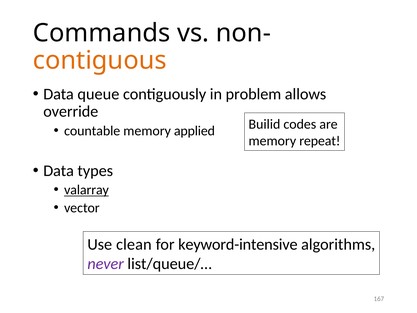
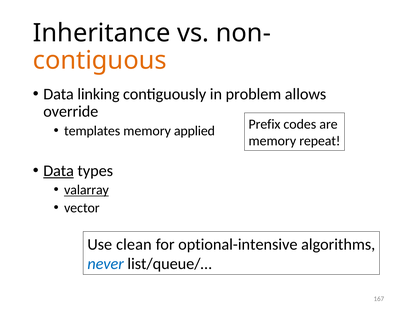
Commands: Commands -> Inheritance (102, 33)
queue: queue -> linking (98, 94)
Builid: Builid -> Prefix (265, 124)
countable: countable -> templates (92, 131)
Data underline: none -> present (59, 171)
keyword-intensive: keyword-intensive -> optional-intensive (238, 244)
never colour: purple -> blue (106, 264)
